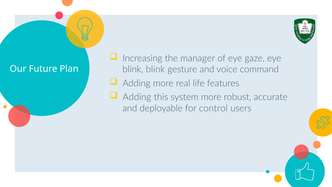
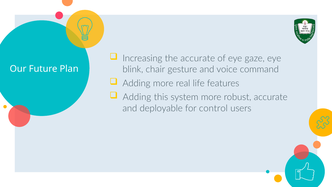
the manager: manager -> accurate (198, 58)
blink blink: blink -> chair (155, 69)
